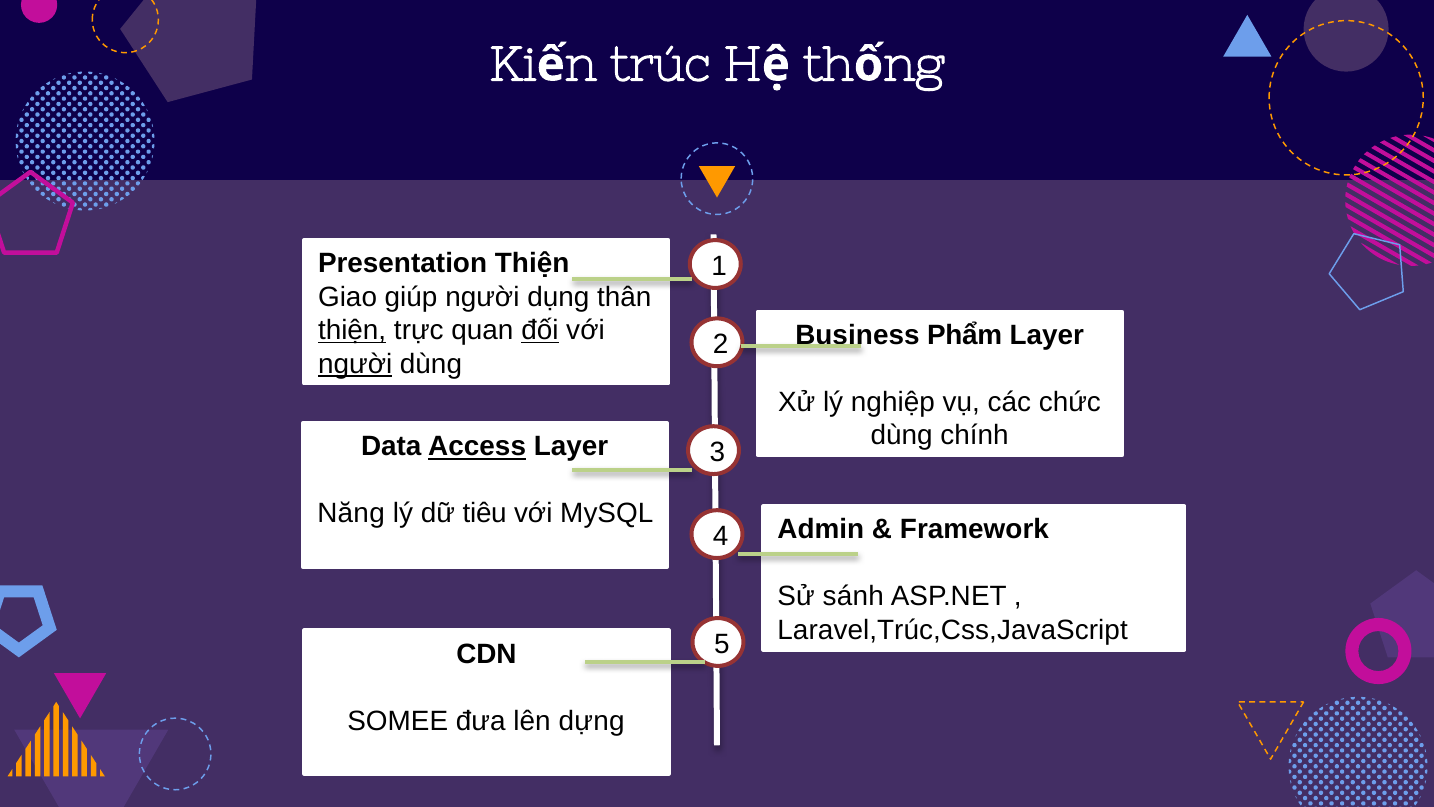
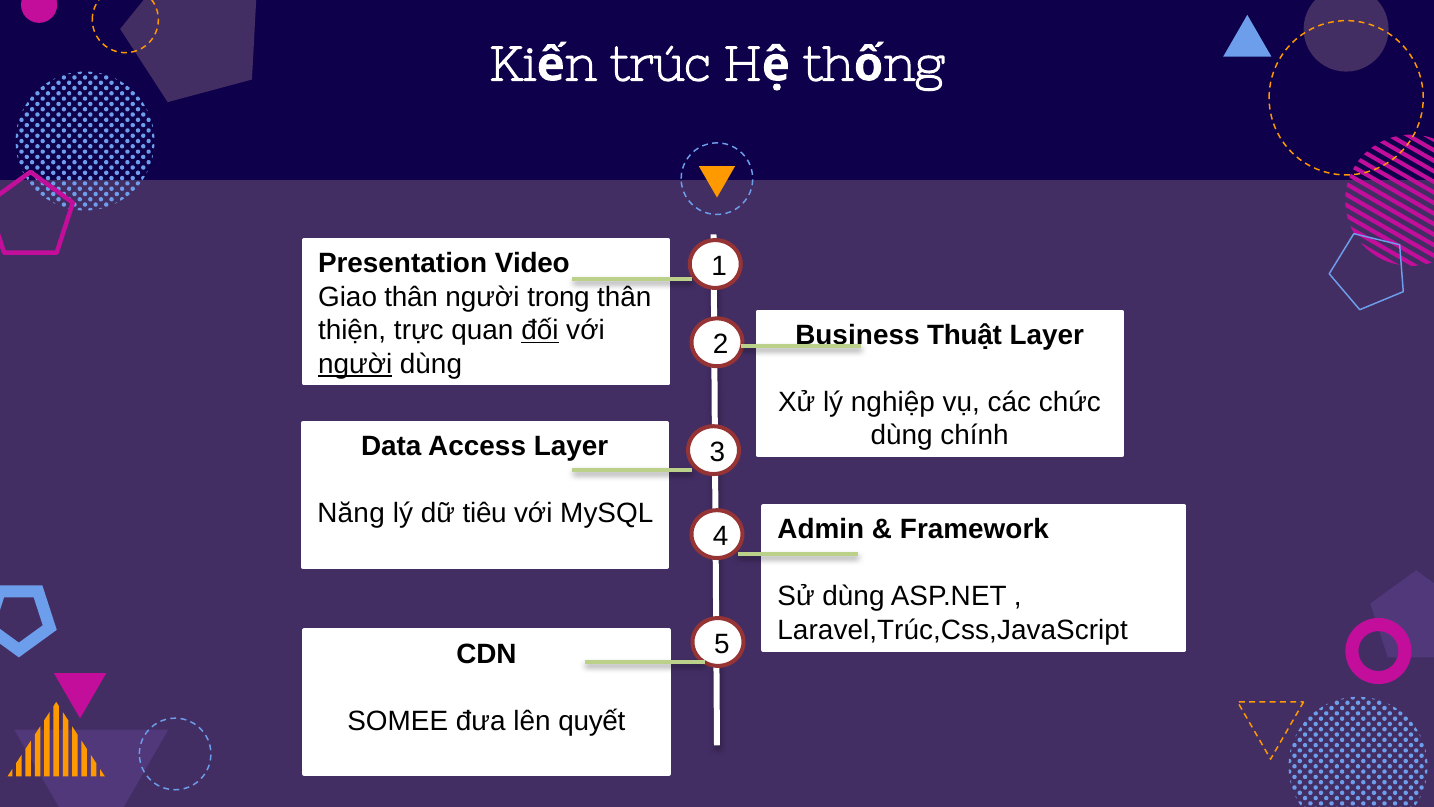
Presentation Thiện: Thiện -> Video (532, 263)
Giao giúp: giúp -> thân (411, 297)
dụng: dụng -> trong (559, 297)
thiện underline: present -> none (352, 330)
Phẩm: Phẩm -> Thuật (965, 335)
Access underline: present -> none (477, 447)
Sử sánh: sánh -> dùng (853, 596)
dựng: dựng -> quyết (592, 720)
